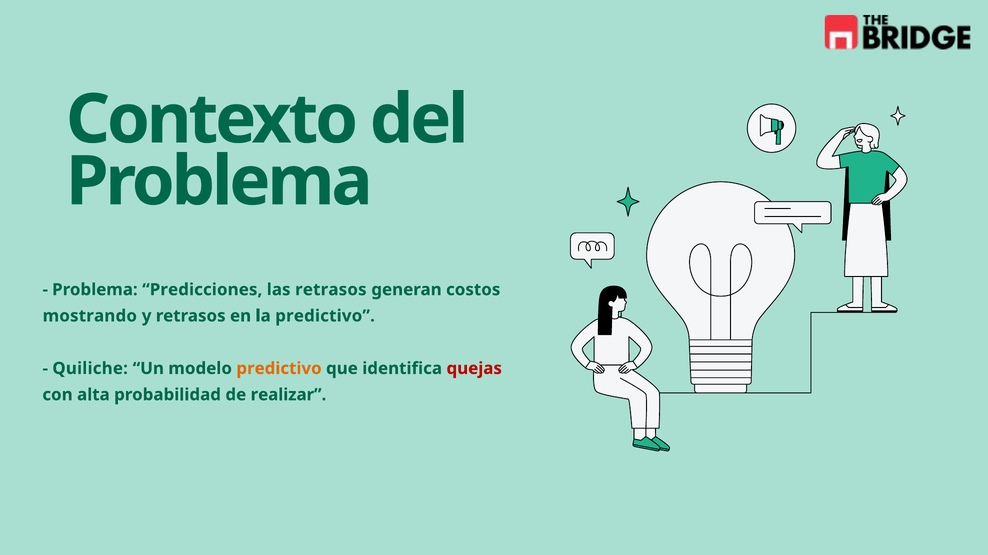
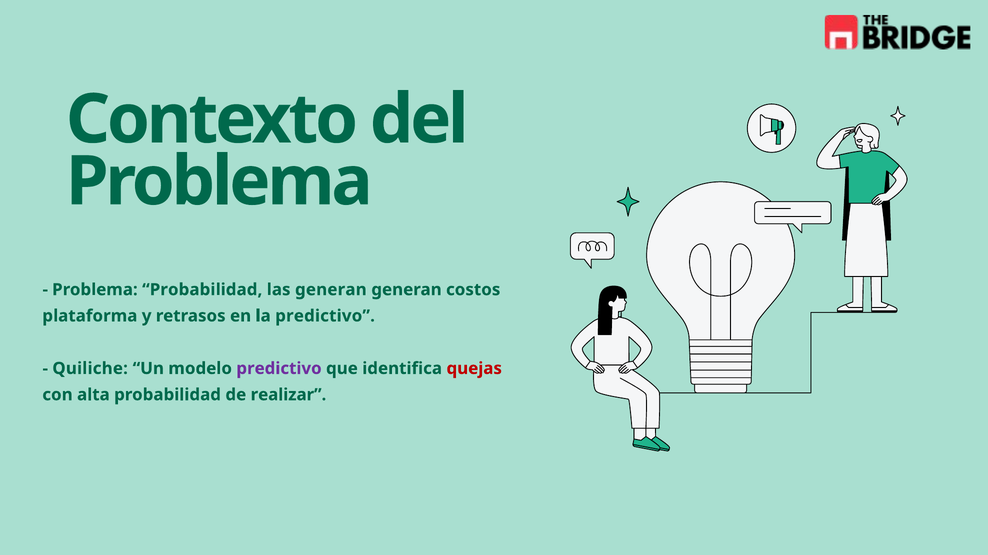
Problema Predicciones: Predicciones -> Probabilidad (202, 290)
las retrasos: retrasos -> generan (331, 290)
mostrando: mostrando -> plataforma (90, 316)
predictivo colour: orange -> purple (279, 369)
